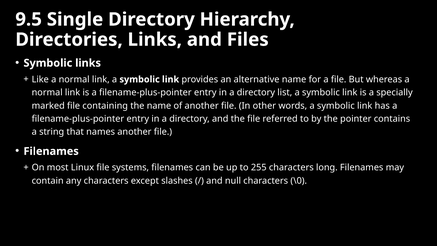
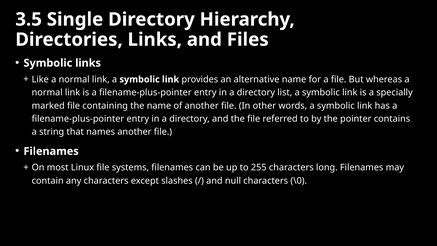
9.5: 9.5 -> 3.5 (29, 19)
